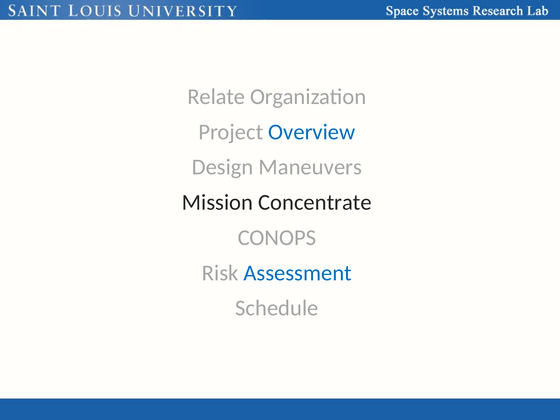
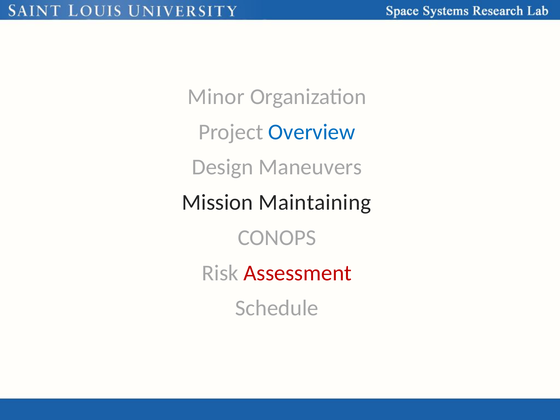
Relate: Relate -> Minor (216, 97)
Concentrate: Concentrate -> Maintaining (315, 203)
Assessment colour: blue -> red (298, 273)
